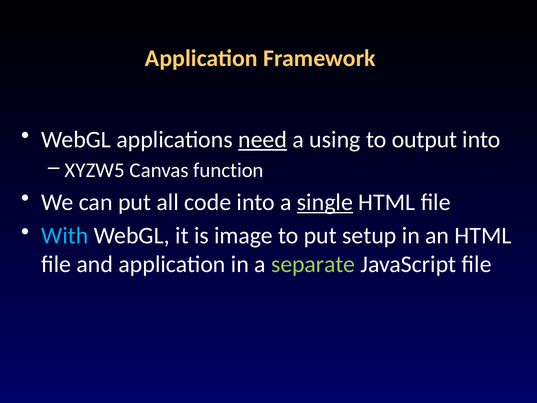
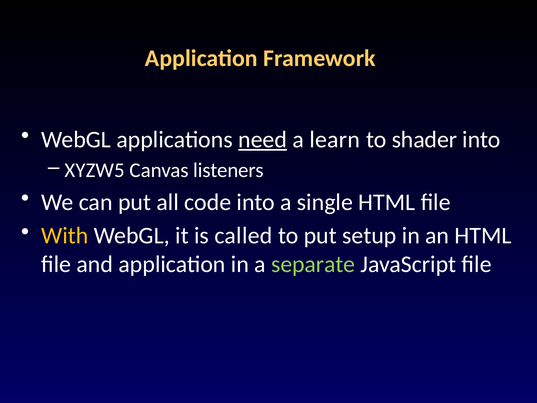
using: using -> learn (335, 140)
output: output -> shader (424, 140)
function: function -> listeners (229, 170)
single underline: present -> none (325, 202)
With colour: light blue -> yellow (65, 236)
image: image -> called (243, 236)
